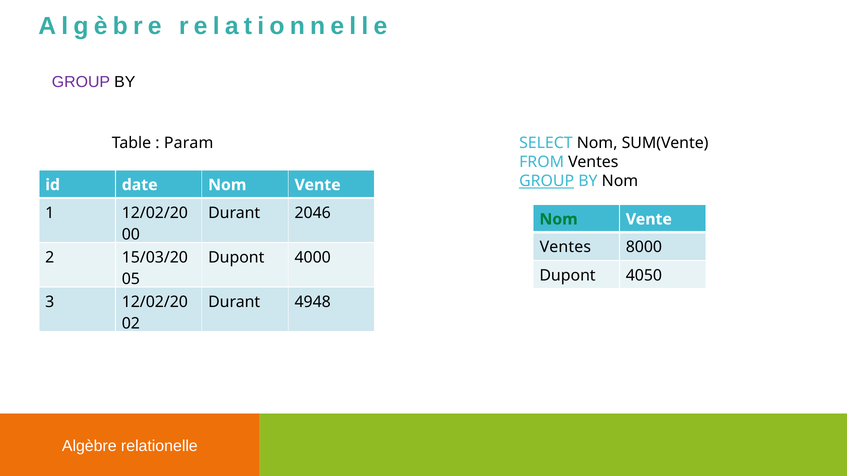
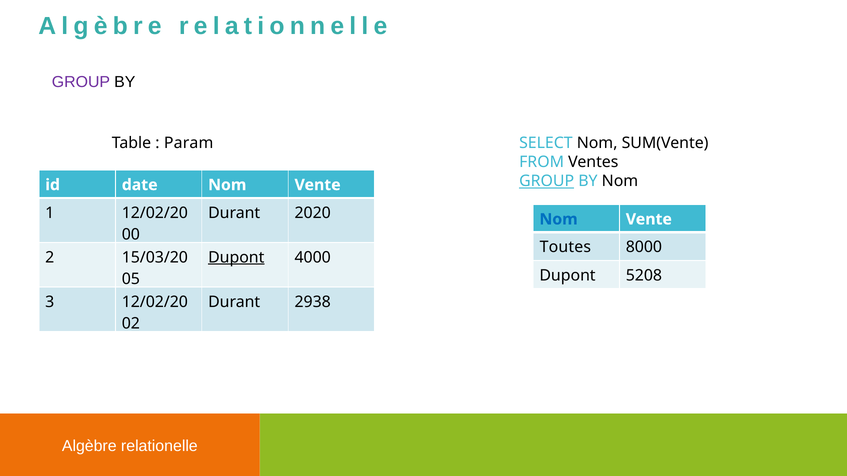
2046: 2046 -> 2020 (313, 213)
Nom colour: green -> blue (559, 219)
Ventes: Ventes -> Toutes (565, 247)
Dupont underline: none -> present (236, 258)
4050: 4050 -> 5208 (644, 276)
4948: 4948 -> 2938 (313, 302)
